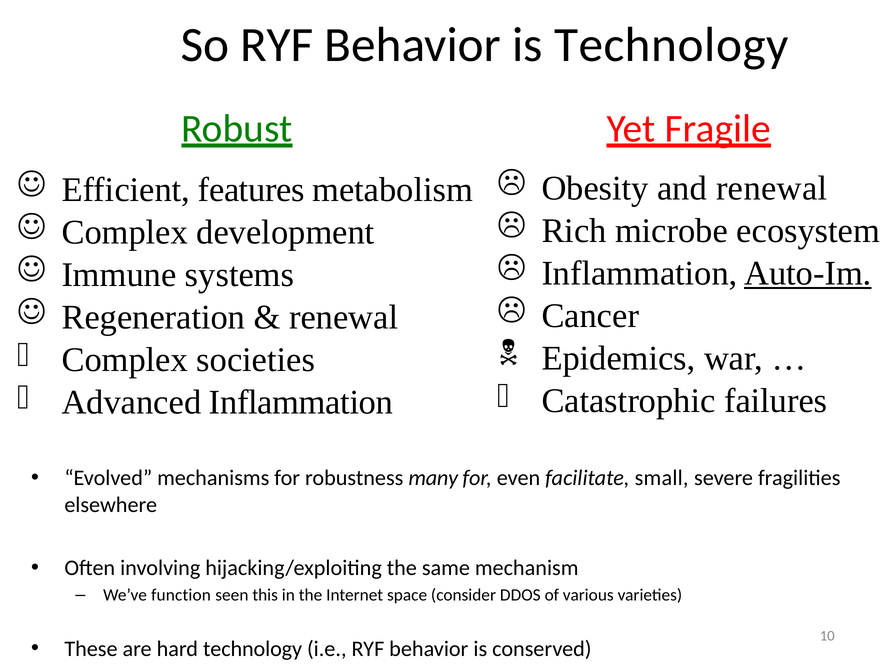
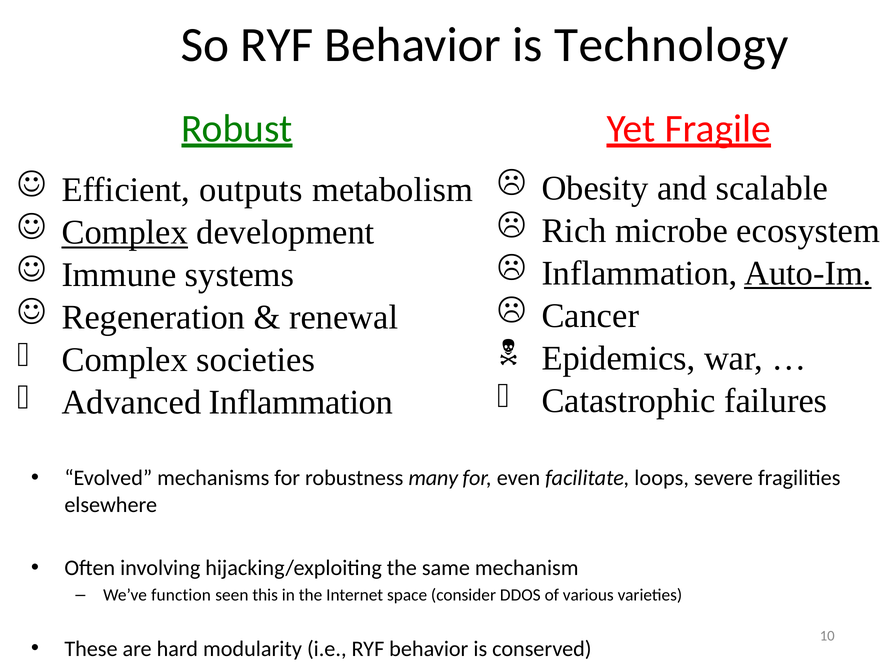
and renewal: renewal -> scalable (772, 188)
features: features -> outputs (251, 190)
Complex underline: none -> present (125, 233)
small: small -> loops (662, 478)
hard technology: technology -> modularity (252, 649)
